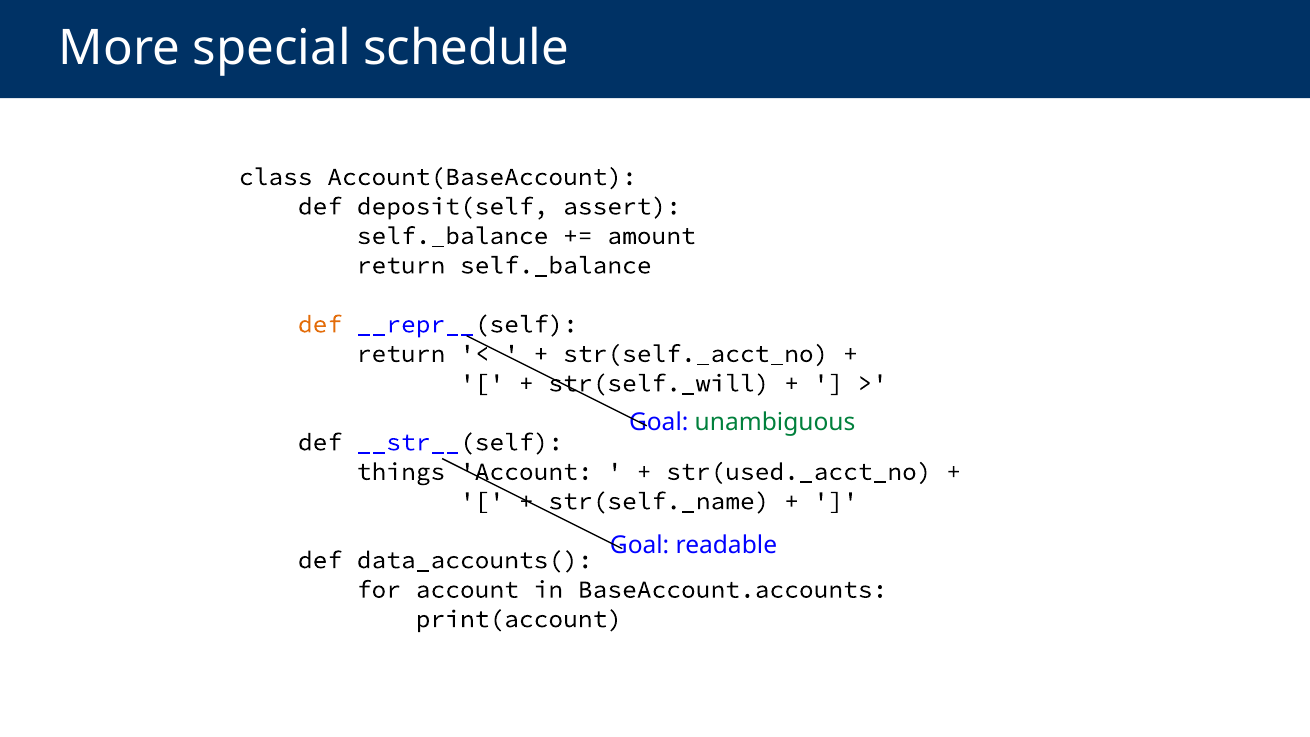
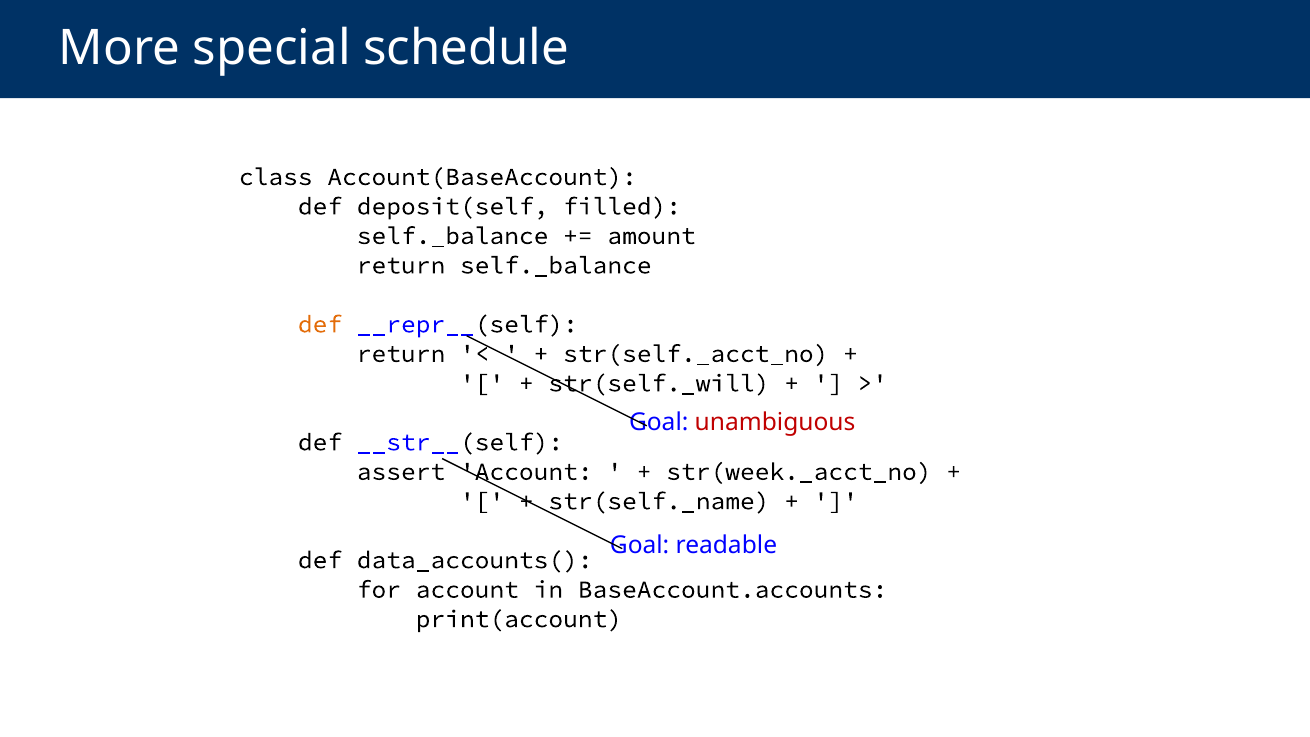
assert: assert -> filled (622, 206)
unambiguous colour: green -> red (775, 422)
things: things -> assert (401, 472)
str(used._acct_no: str(used._acct_no -> str(week._acct_no (799, 472)
